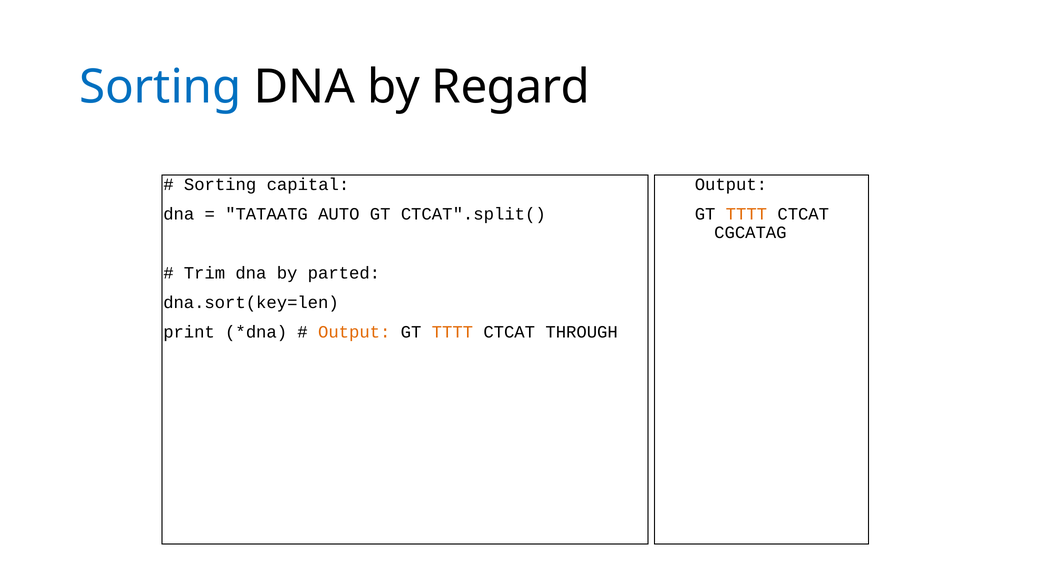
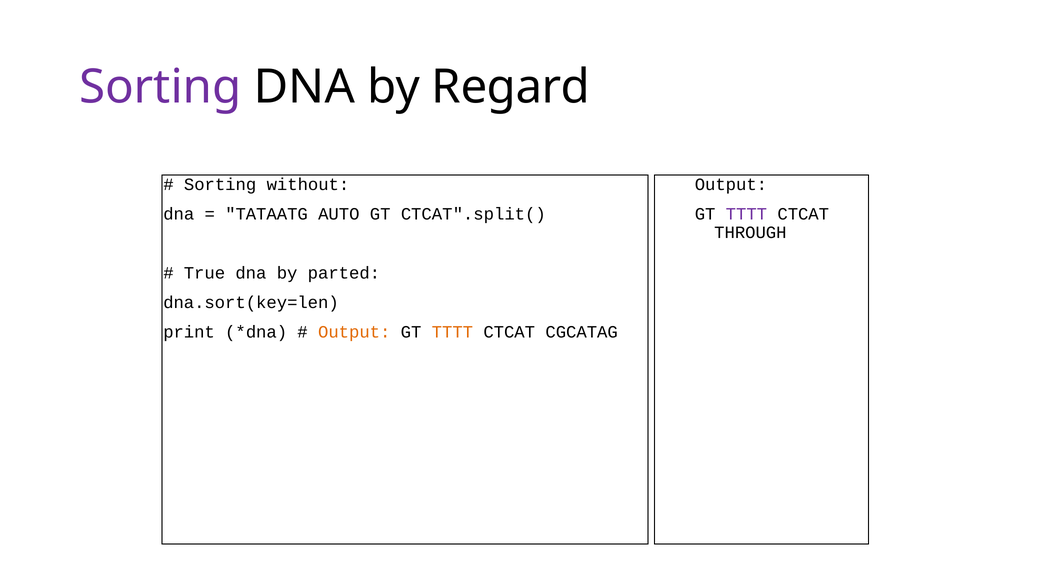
Sorting colour: blue -> purple (160, 87)
capital: capital -> without (308, 185)
TTTT colour: orange -> purple (746, 214)
CGCATAG: CGCATAG -> THROUGH (750, 233)
Trim: Trim -> True (204, 273)
THROUGH: THROUGH -> CGCATAG (582, 332)
